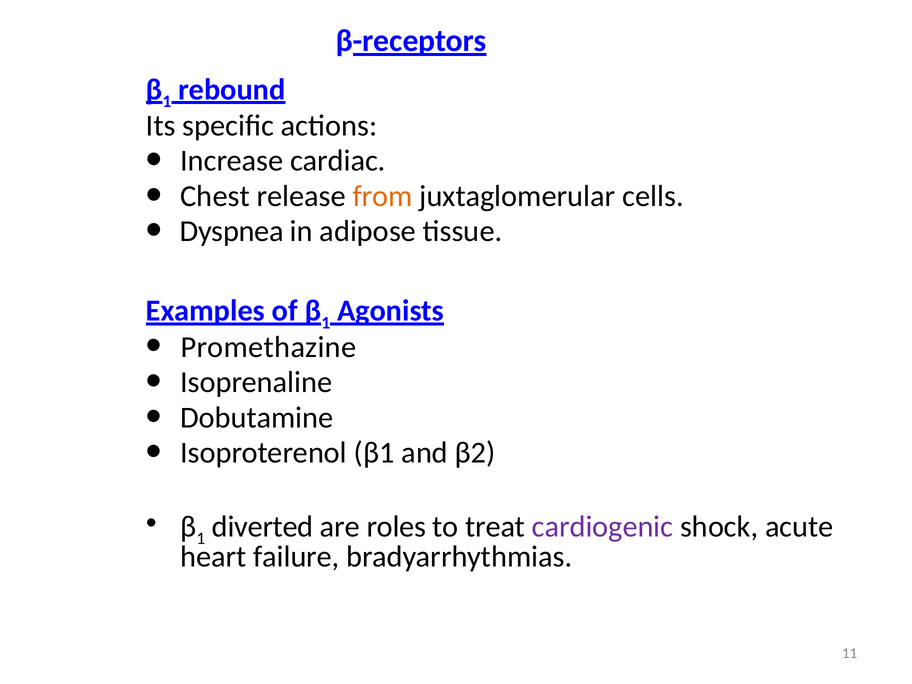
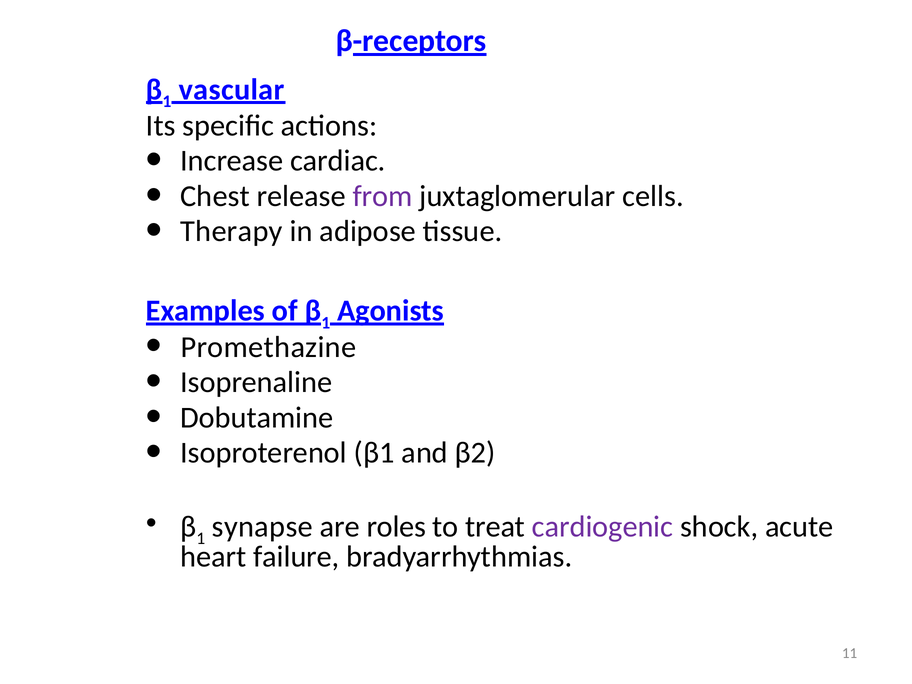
rebound: rebound -> vascular (232, 89)
from colour: orange -> purple (383, 196)
Dyspnea: Dyspnea -> Therapy (231, 231)
diverted: diverted -> synapse (262, 527)
